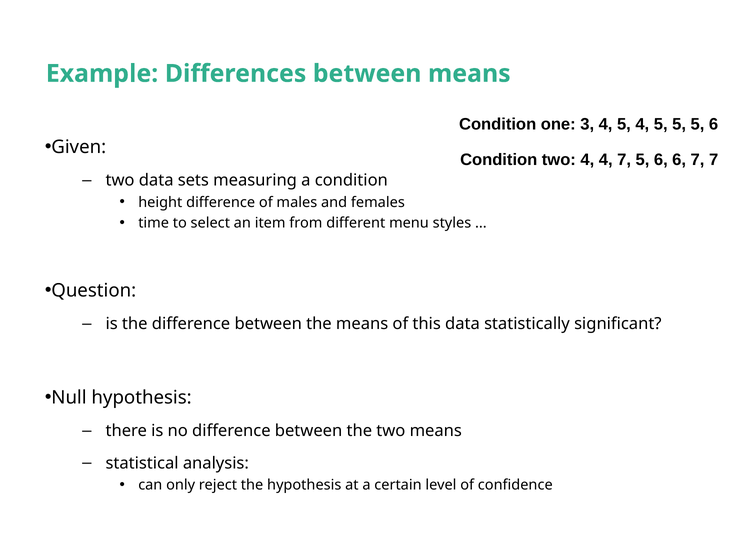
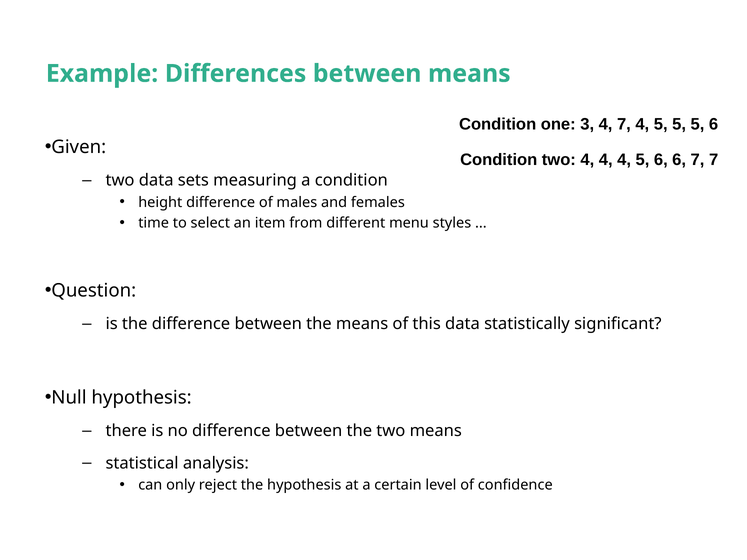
3 4 5: 5 -> 7 (624, 124)
4 4 7: 7 -> 4 (624, 160)
